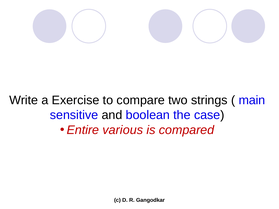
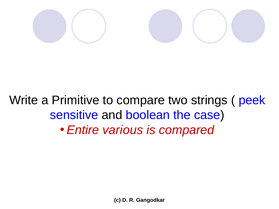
Exercise: Exercise -> Primitive (76, 100)
main: main -> peek (252, 100)
